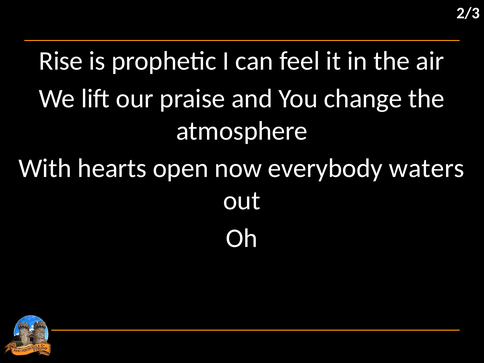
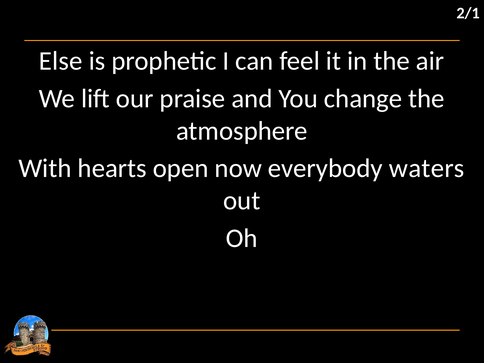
2/3: 2/3 -> 2/1 (468, 13)
Rise: Rise -> Else (61, 61)
